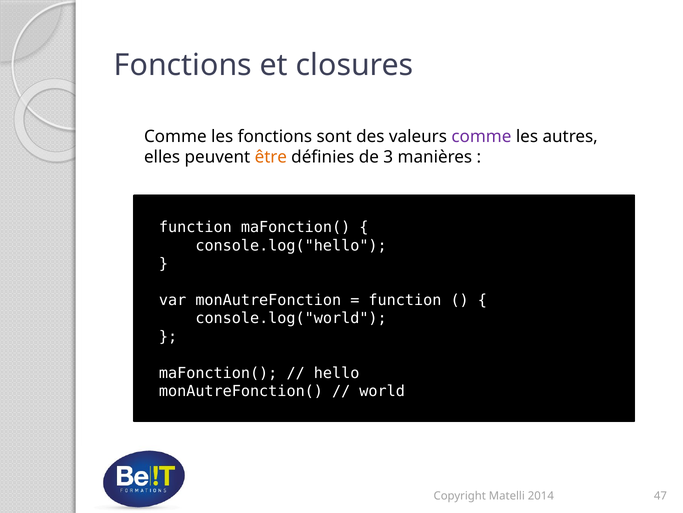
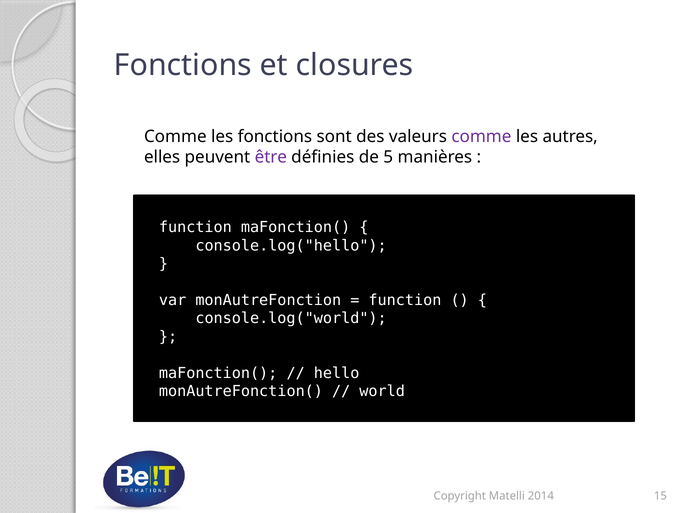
être colour: orange -> purple (271, 157)
3: 3 -> 5 (388, 157)
47: 47 -> 15 (660, 495)
